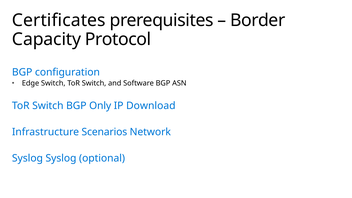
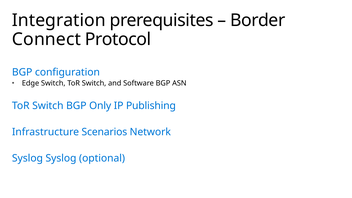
Certificates: Certificates -> Integration (59, 20)
Capacity: Capacity -> Connect (46, 39)
Download: Download -> Publishing (151, 106)
